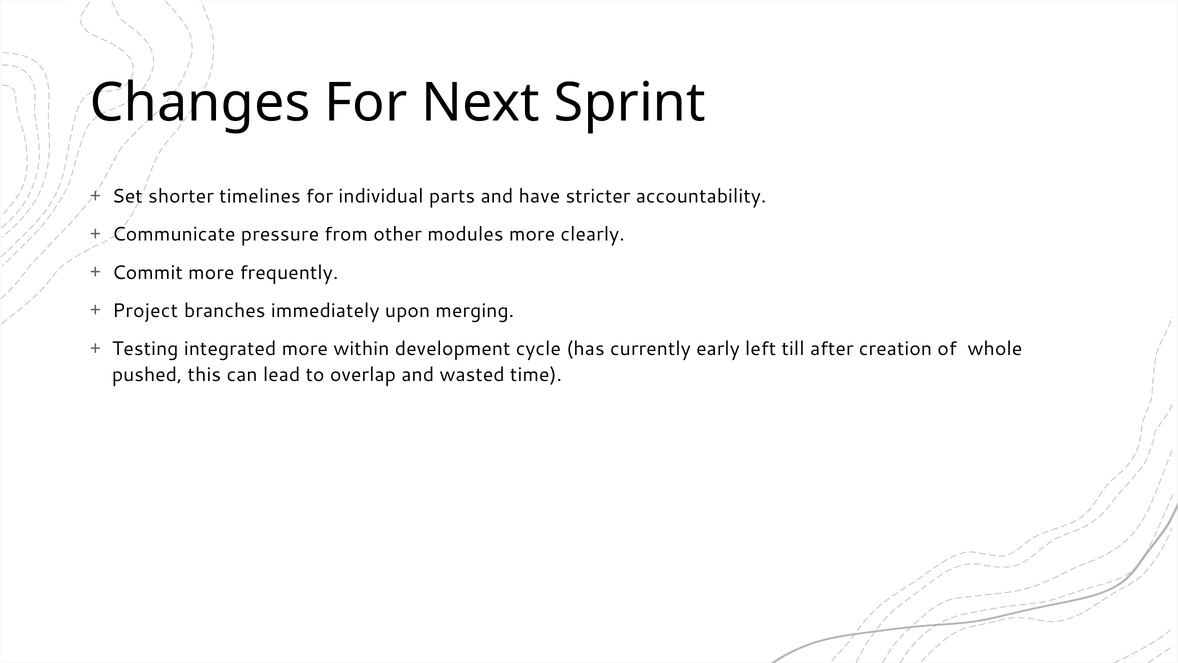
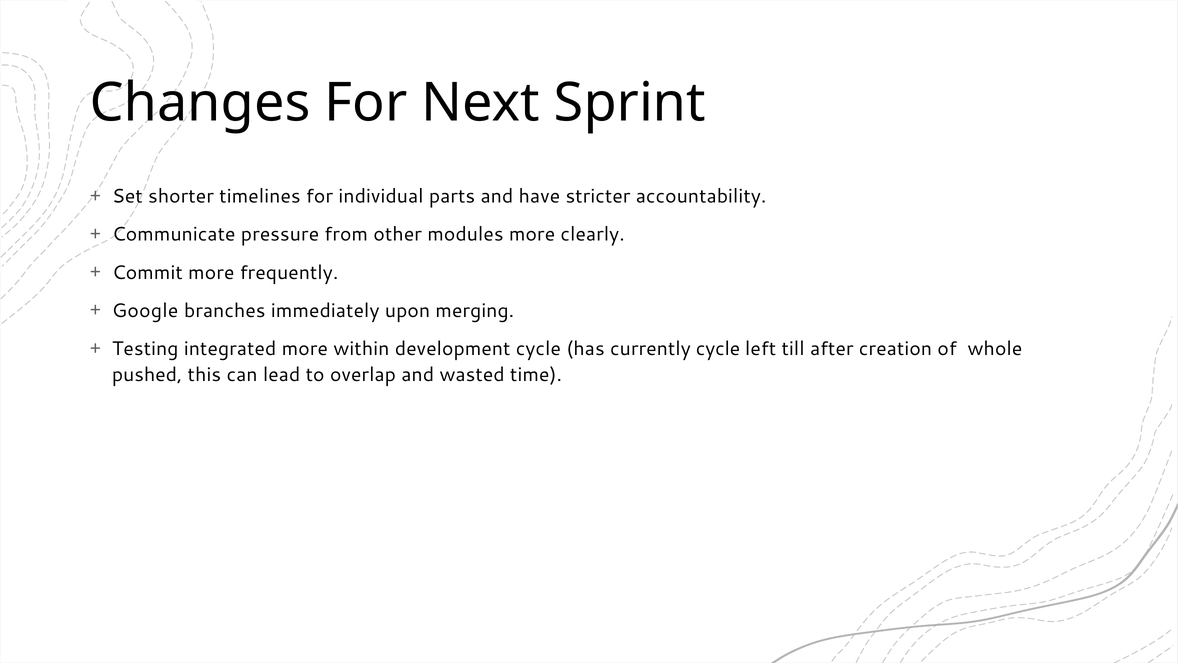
Project: Project -> Google (145, 311)
currently early: early -> cycle (718, 349)
